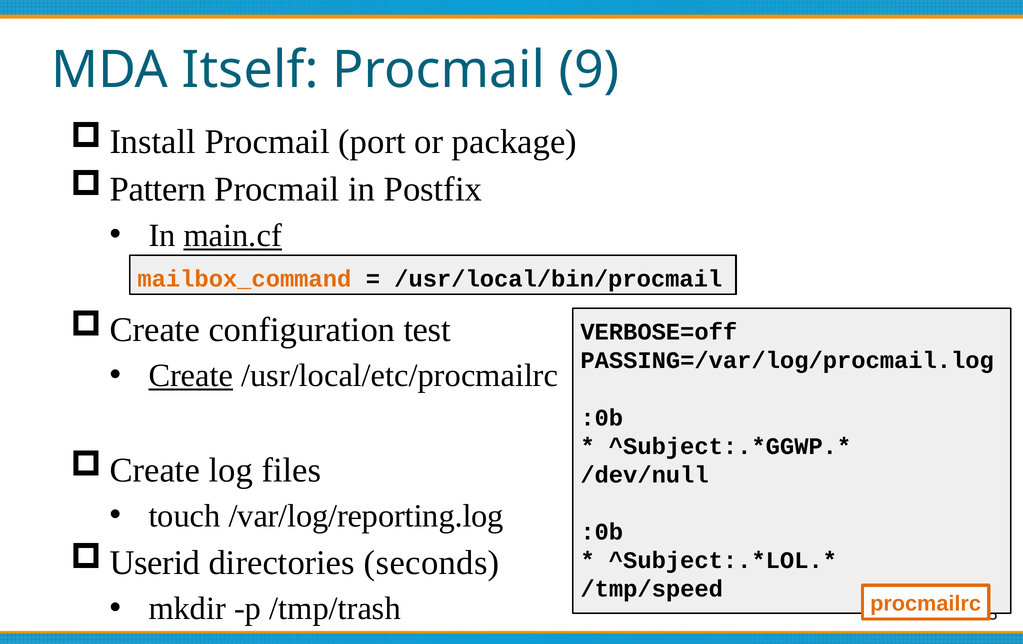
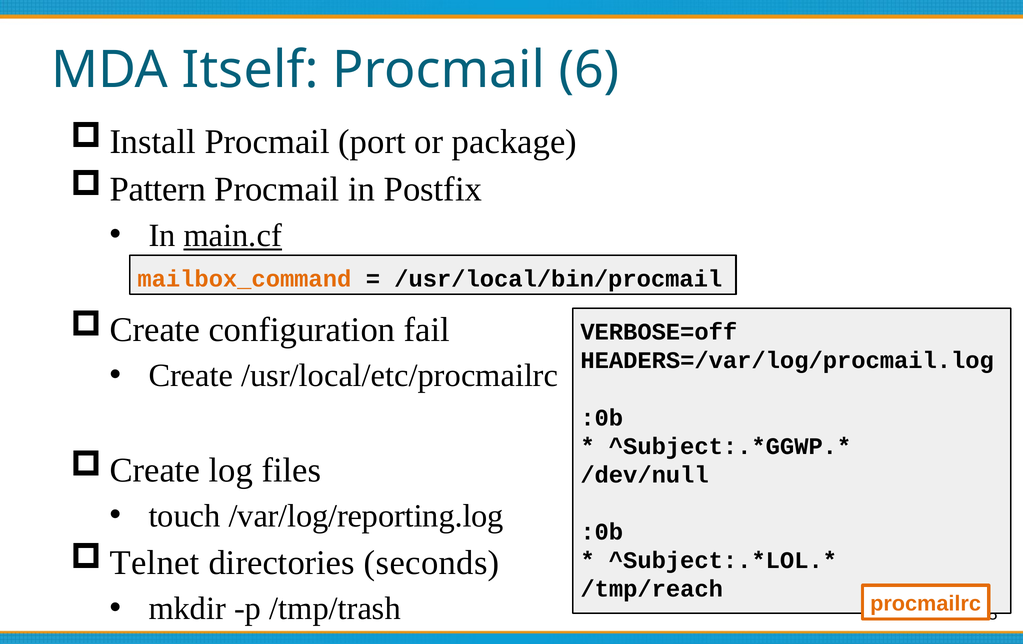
9: 9 -> 6 (589, 70)
test: test -> fail (427, 330)
PASSING=/var/log/procmail.log: PASSING=/var/log/procmail.log -> HEADERS=/var/log/procmail.log (787, 361)
Create underline: present -> none (191, 376)
Userid: Userid -> Telnet (155, 563)
/tmp/speed: /tmp/speed -> /tmp/reach (652, 589)
